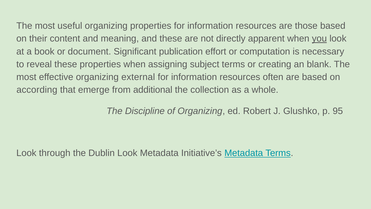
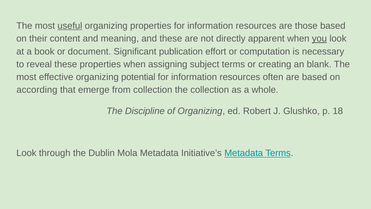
useful underline: none -> present (70, 26)
external: external -> potential (138, 77)
from additional: additional -> collection (153, 90)
95: 95 -> 18 (338, 111)
Dublin Look: Look -> Mola (127, 153)
